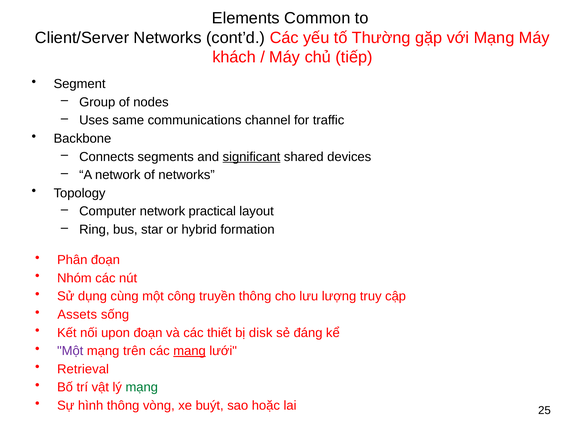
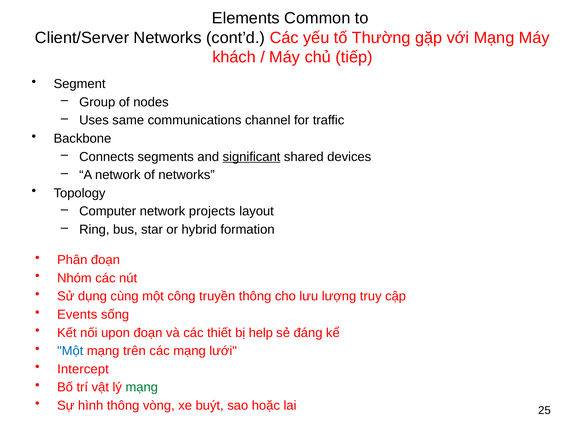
practical: practical -> projects (212, 212)
Assets: Assets -> Events (77, 315)
disk: disk -> help (261, 333)
Một colour: purple -> blue (70, 351)
mạng underline: present -> none (190, 351)
Retrieval: Retrieval -> Intercept (83, 370)
